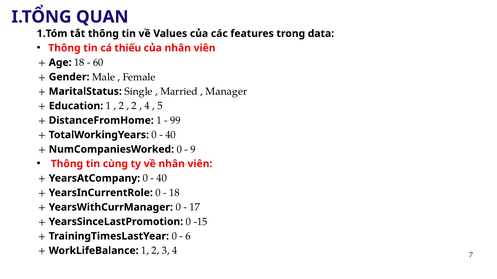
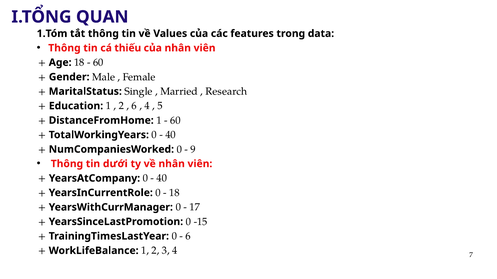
Manager: Manager -> Research (226, 92)
2: 2 -> 6 (134, 106)
99: 99 -> 60 (175, 121)
cùng: cùng -> dưới (115, 164)
